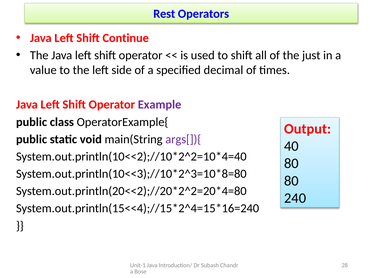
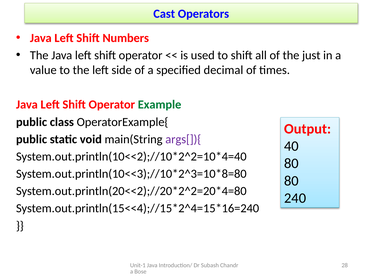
Rest: Rest -> Cast (164, 14)
Continue: Continue -> Numbers (126, 38)
Example colour: purple -> green (160, 104)
